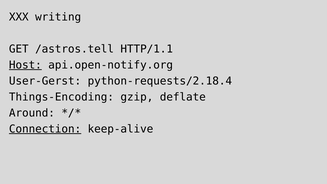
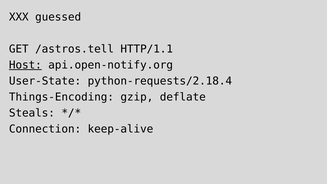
writing: writing -> guessed (58, 17)
User-Gerst: User-Gerst -> User-State (45, 81)
Around: Around -> Steals (32, 113)
Connection underline: present -> none (45, 129)
